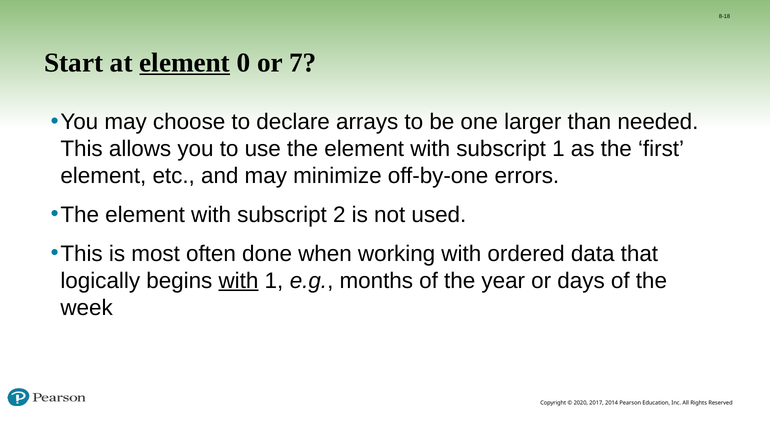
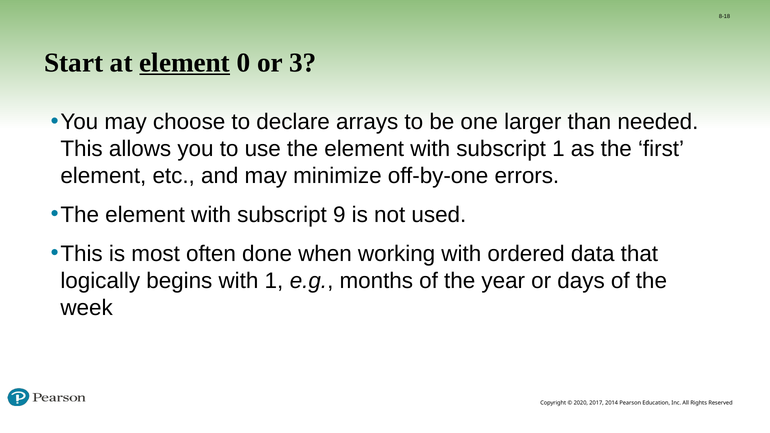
7: 7 -> 3 (303, 63)
2: 2 -> 9 (339, 215)
with underline: present -> none (238, 281)
